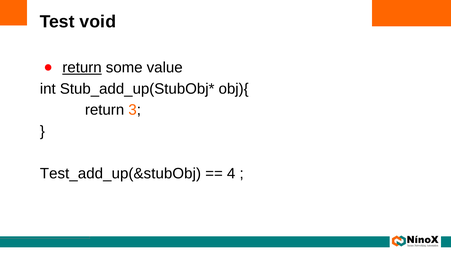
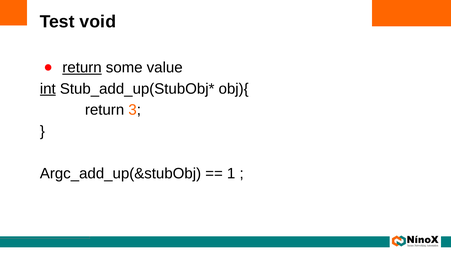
int underline: none -> present (48, 89)
Test_add_up(&stubObj: Test_add_up(&stubObj -> Argc_add_up(&stubObj (120, 173)
4: 4 -> 1 (231, 173)
